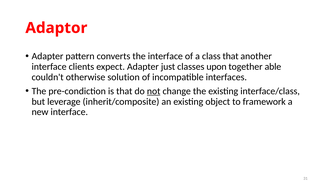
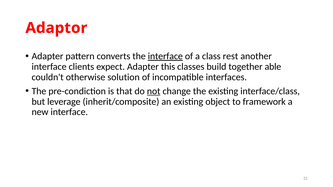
interface underline: none -> present (165, 56)
class that: that -> rest (231, 56)
just: just -> this (168, 67)
upon: upon -> build (216, 67)
